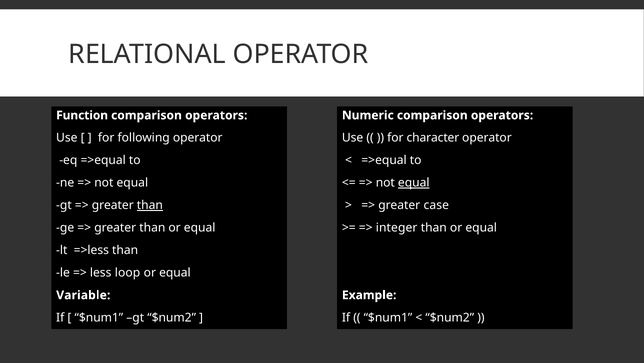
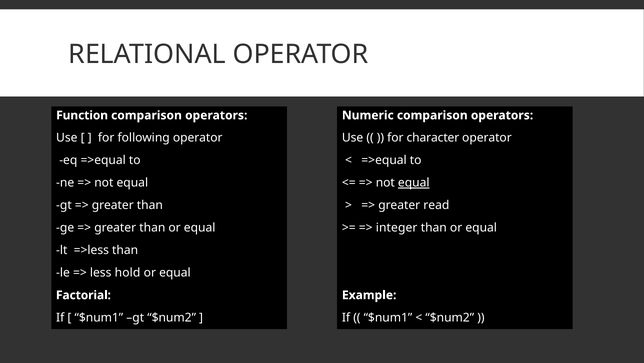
case: case -> read (436, 205)
than underline: present -> none (150, 205)
loop: loop -> hold (128, 272)
Variable: Variable -> Factorial (83, 295)
